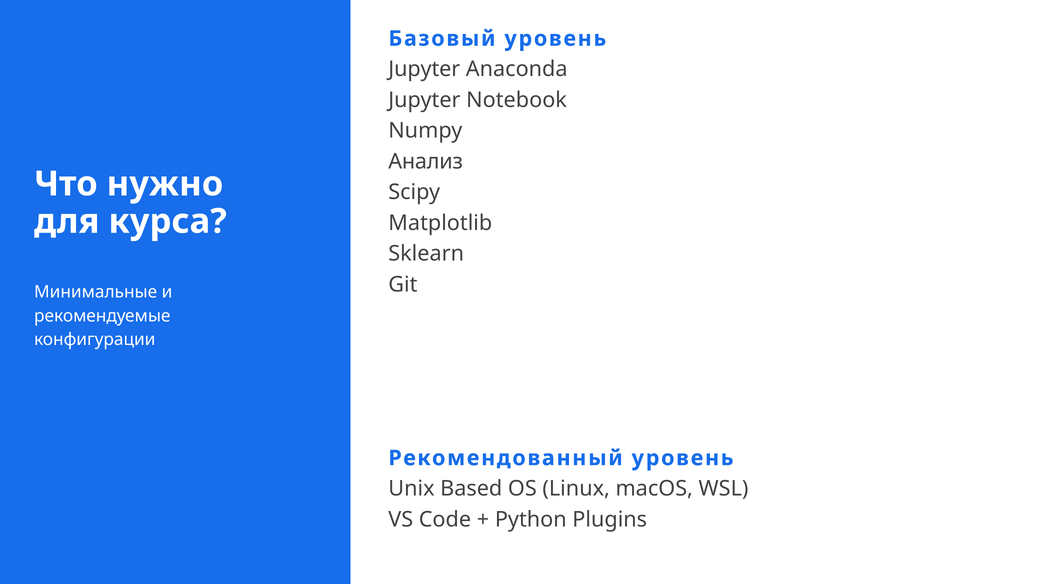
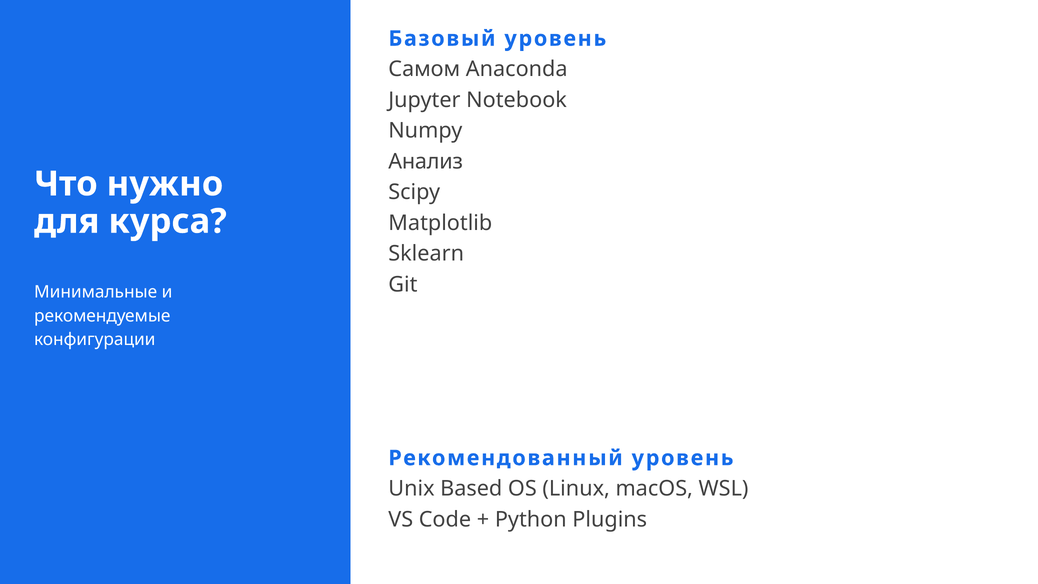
Jupyter: Jupyter -> Самом (424, 69)
